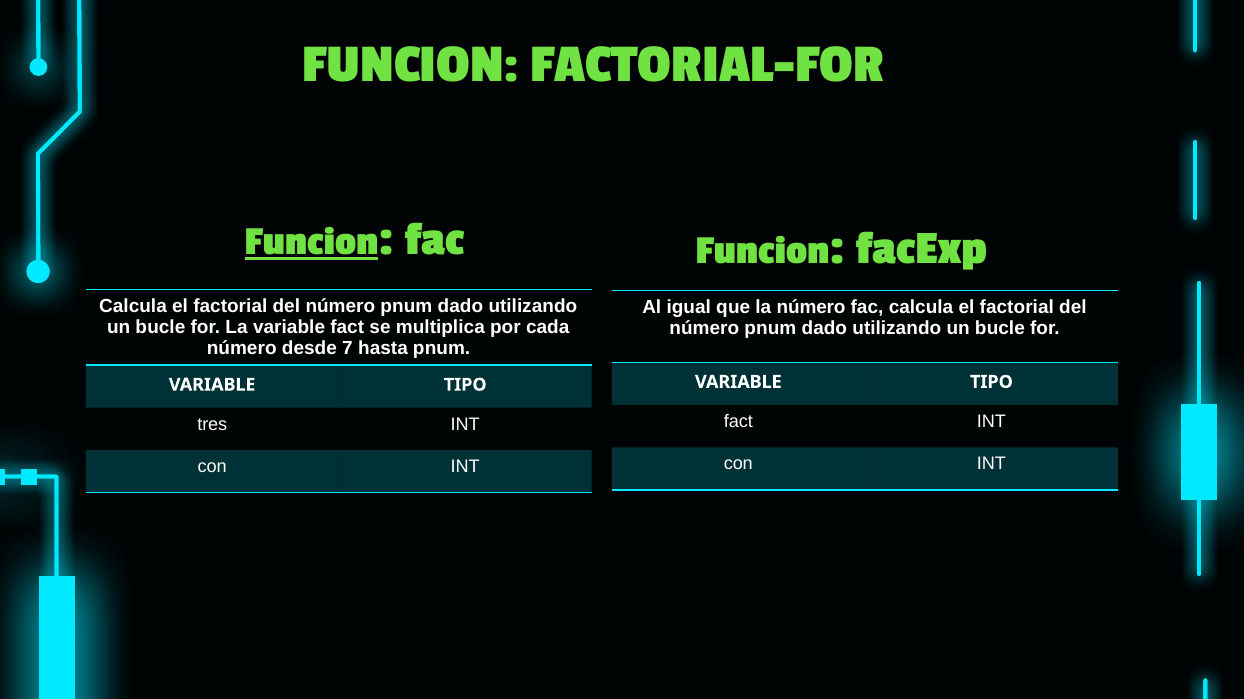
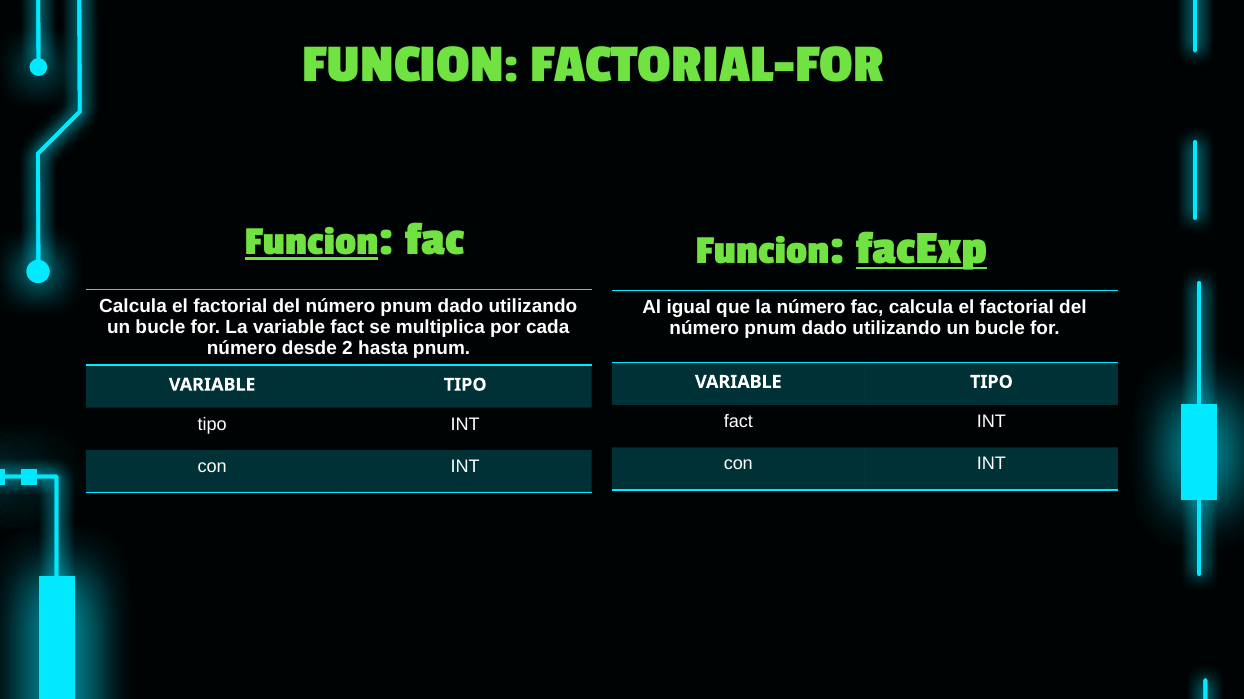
facExp underline: none -> present (921, 248)
7: 7 -> 2 (348, 349)
tres: tres -> tipo (212, 425)
